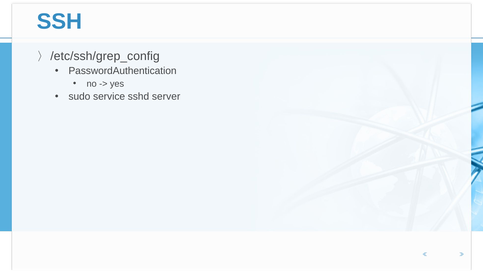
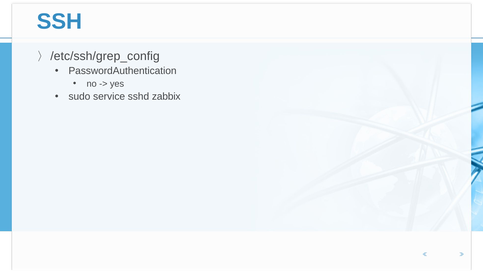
server: server -> zabbix (166, 96)
